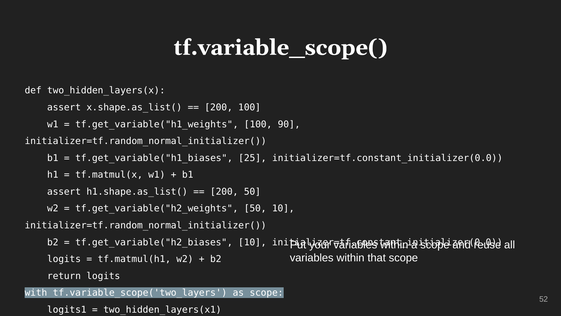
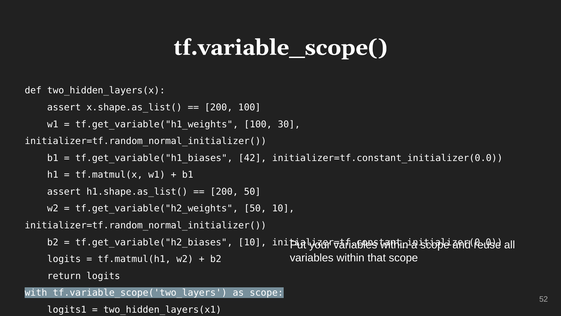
90: 90 -> 30 (289, 124)
25: 25 -> 42 (252, 158)
